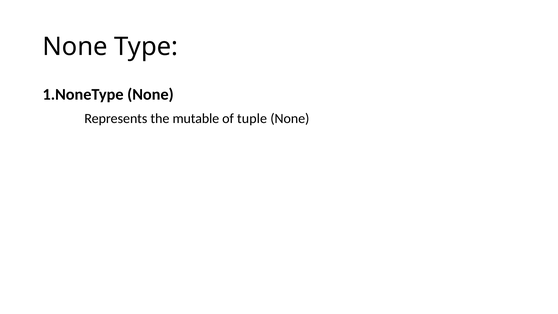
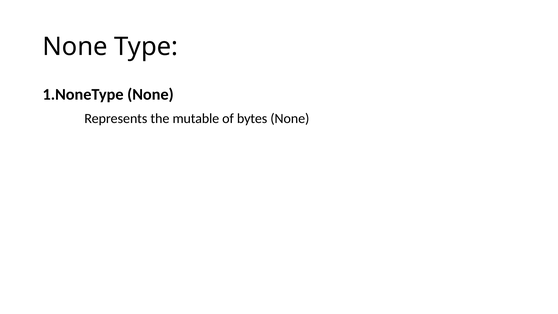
tuple: tuple -> bytes (252, 119)
